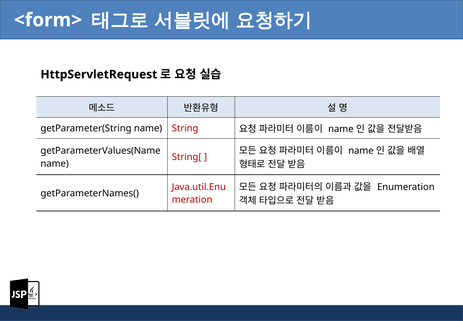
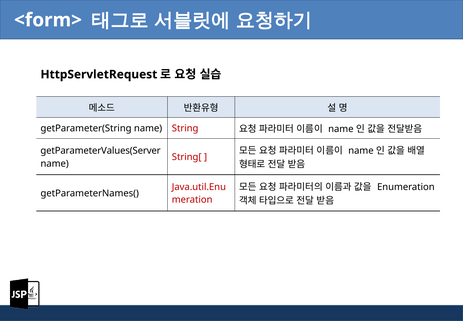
getParameterValues(Name: getParameterValues(Name -> getParameterValues(Server (101, 150)
